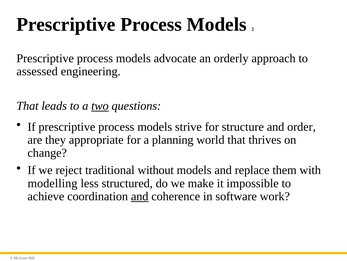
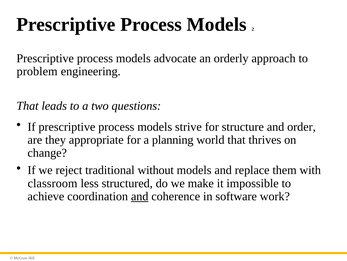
assessed: assessed -> problem (37, 71)
two underline: present -> none (100, 106)
modelling: modelling -> classroom (53, 183)
